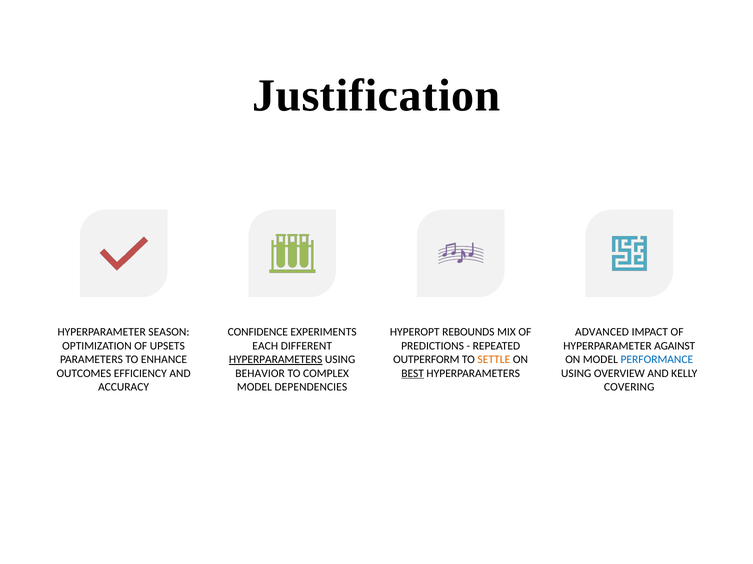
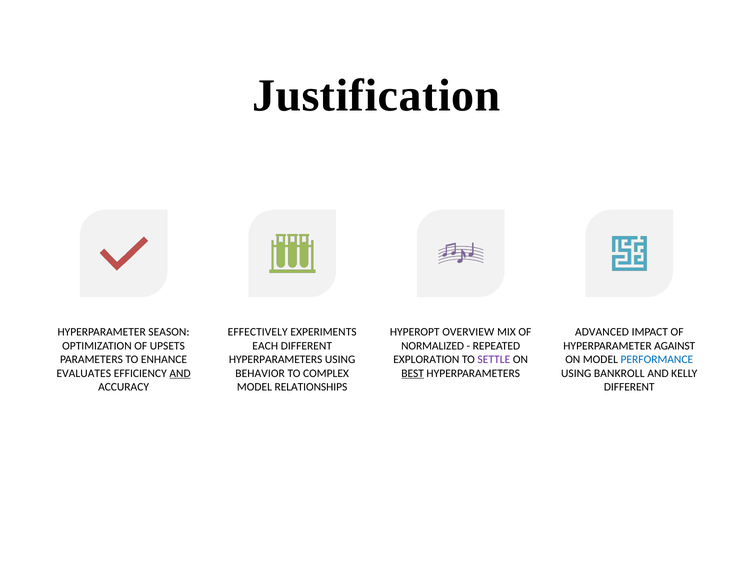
CONFIDENCE: CONFIDENCE -> EFFECTIVELY (258, 332)
REBOUNDS: REBOUNDS -> OVERVIEW (468, 332)
PREDICTIONS: PREDICTIONS -> NORMALIZED (433, 346)
HYPERPARAMETERS underline: present -> none (276, 360)
OUTPERFORM: OUTPERFORM -> EXPLORATION (426, 360)
SETTLE colour: orange -> purple (494, 360)
OUTCOMES: OUTCOMES -> EVALUATES (84, 374)
AND underline: none -> present (180, 374)
OVERVIEW: OVERVIEW -> BANKROLL (619, 374)
DEPENDENCIES: DEPENDENCIES -> RELATIONSHIPS (311, 388)
COVERING: COVERING -> DIFFERENT (629, 388)
